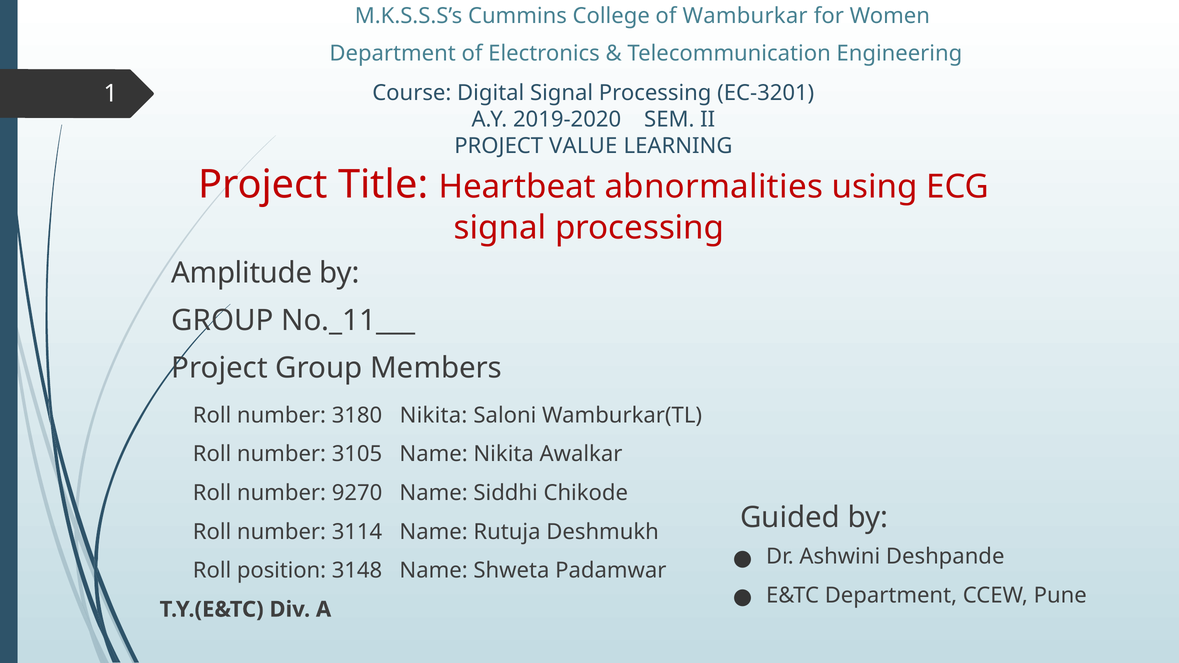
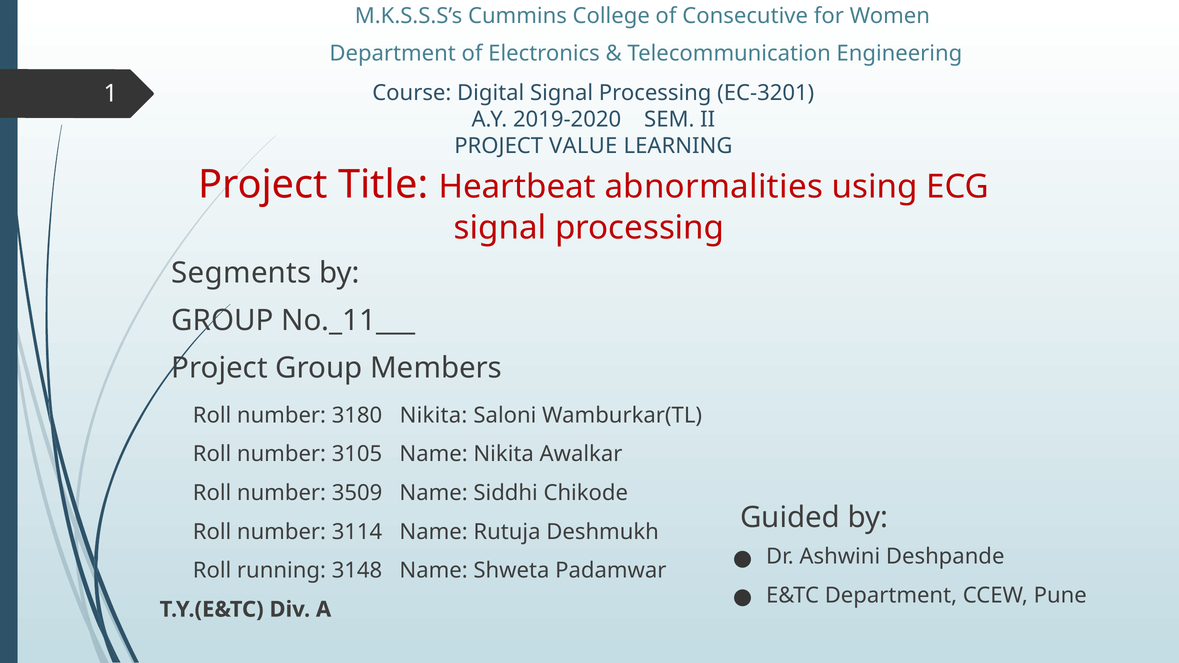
Wamburkar: Wamburkar -> Consecutive (745, 16)
Amplitude: Amplitude -> Segments (241, 273)
9270: 9270 -> 3509 (357, 493)
position: position -> running (281, 571)
